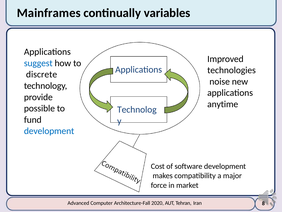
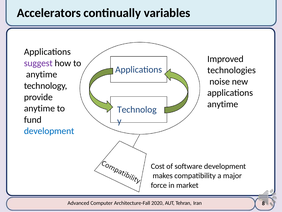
Mainframes: Mainframes -> Accelerators (49, 13)
suggest colour: blue -> purple (38, 63)
discrete: discrete -> anytime (42, 74)
possible: possible -> anytime (39, 108)
